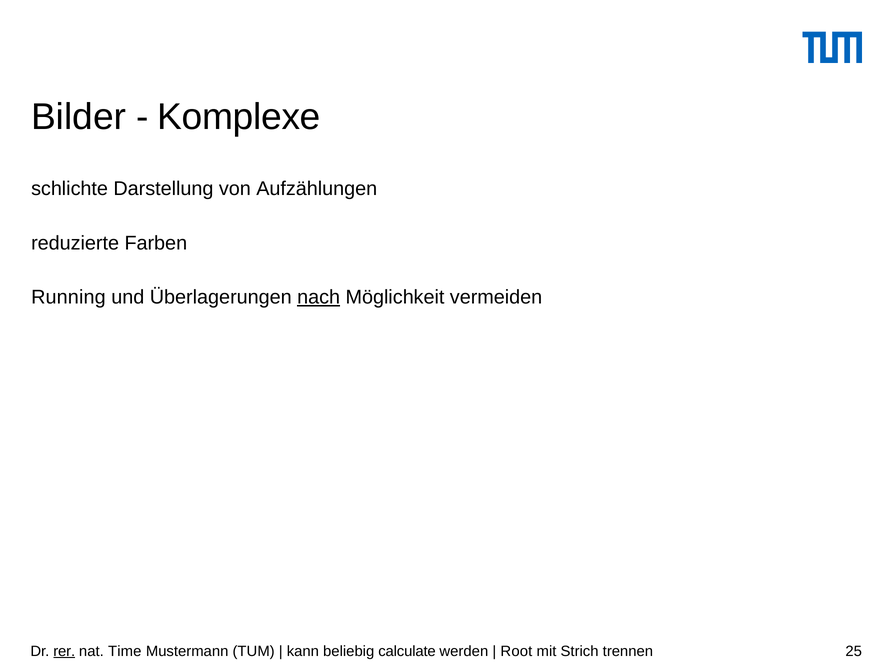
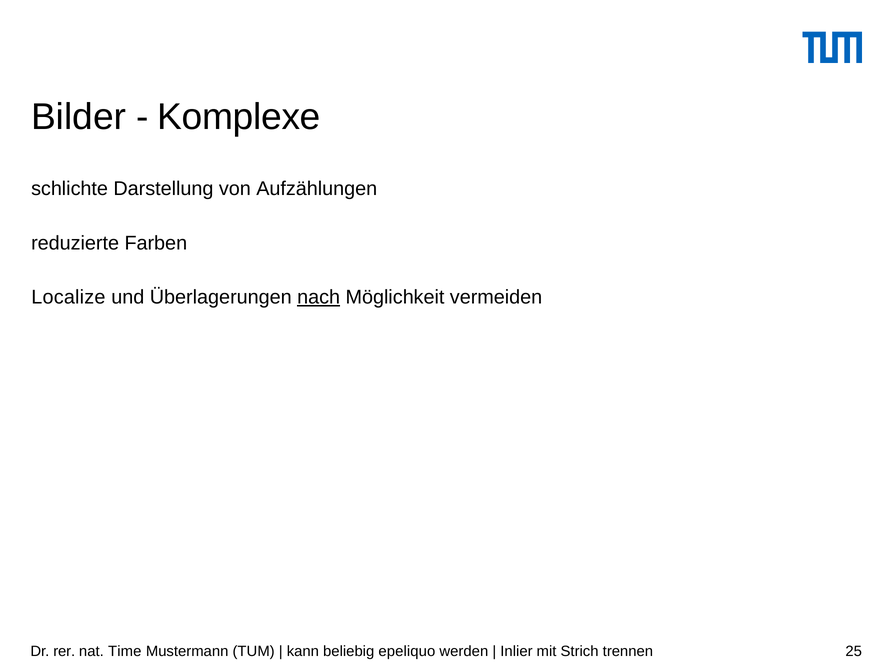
Running: Running -> Localize (68, 297)
rer underline: present -> none (64, 651)
calculate: calculate -> epeliquo (407, 651)
Root: Root -> Inlier (516, 651)
